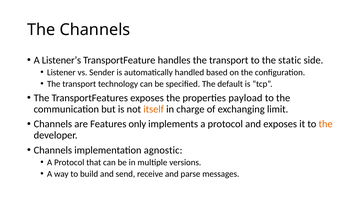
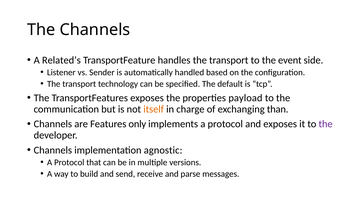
Listener’s: Listener’s -> Related’s (61, 60)
static: static -> event (290, 60)
limit: limit -> than (278, 109)
the colour: orange -> purple (326, 124)
